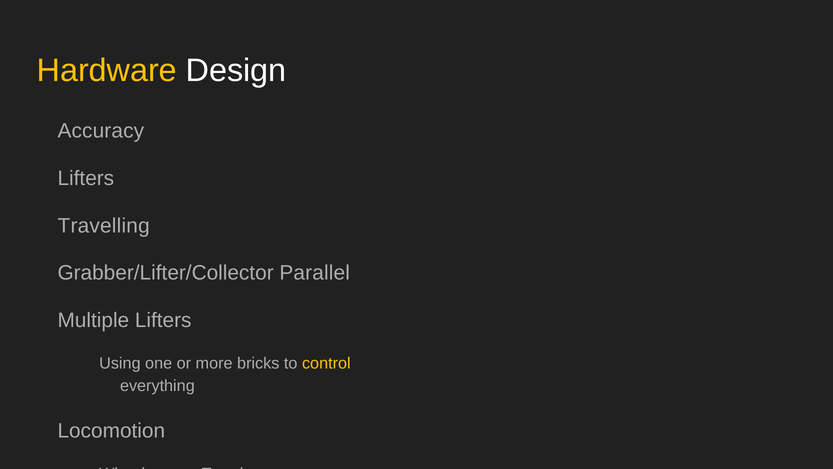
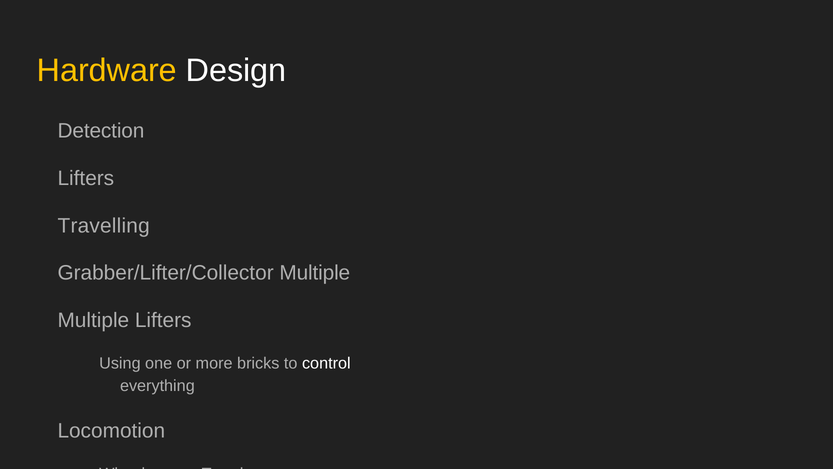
Accuracy: Accuracy -> Detection (101, 131)
Grabber/Lifter/Collector Parallel: Parallel -> Multiple (315, 273)
control colour: yellow -> white (326, 363)
